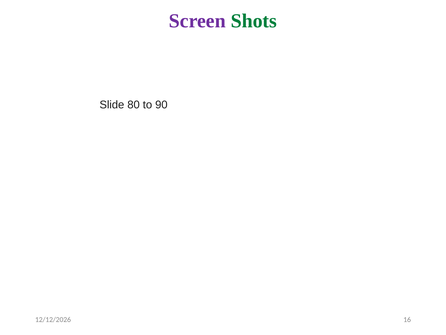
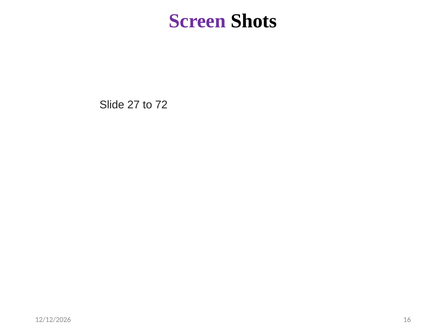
Shots colour: green -> black (254, 21)
80: 80 -> 27 (134, 105)
90: 90 -> 72 (161, 105)
